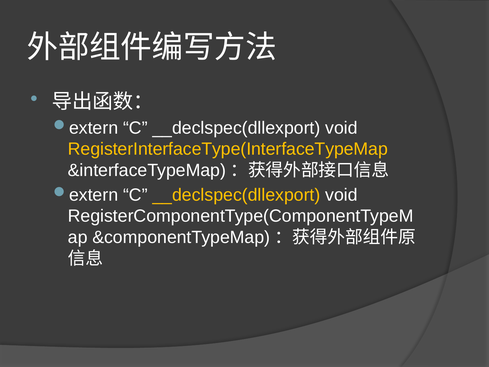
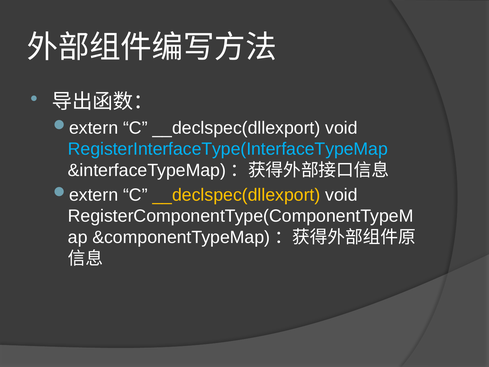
RegisterInterfaceType(InterfaceTypeMap colour: yellow -> light blue (228, 149)
